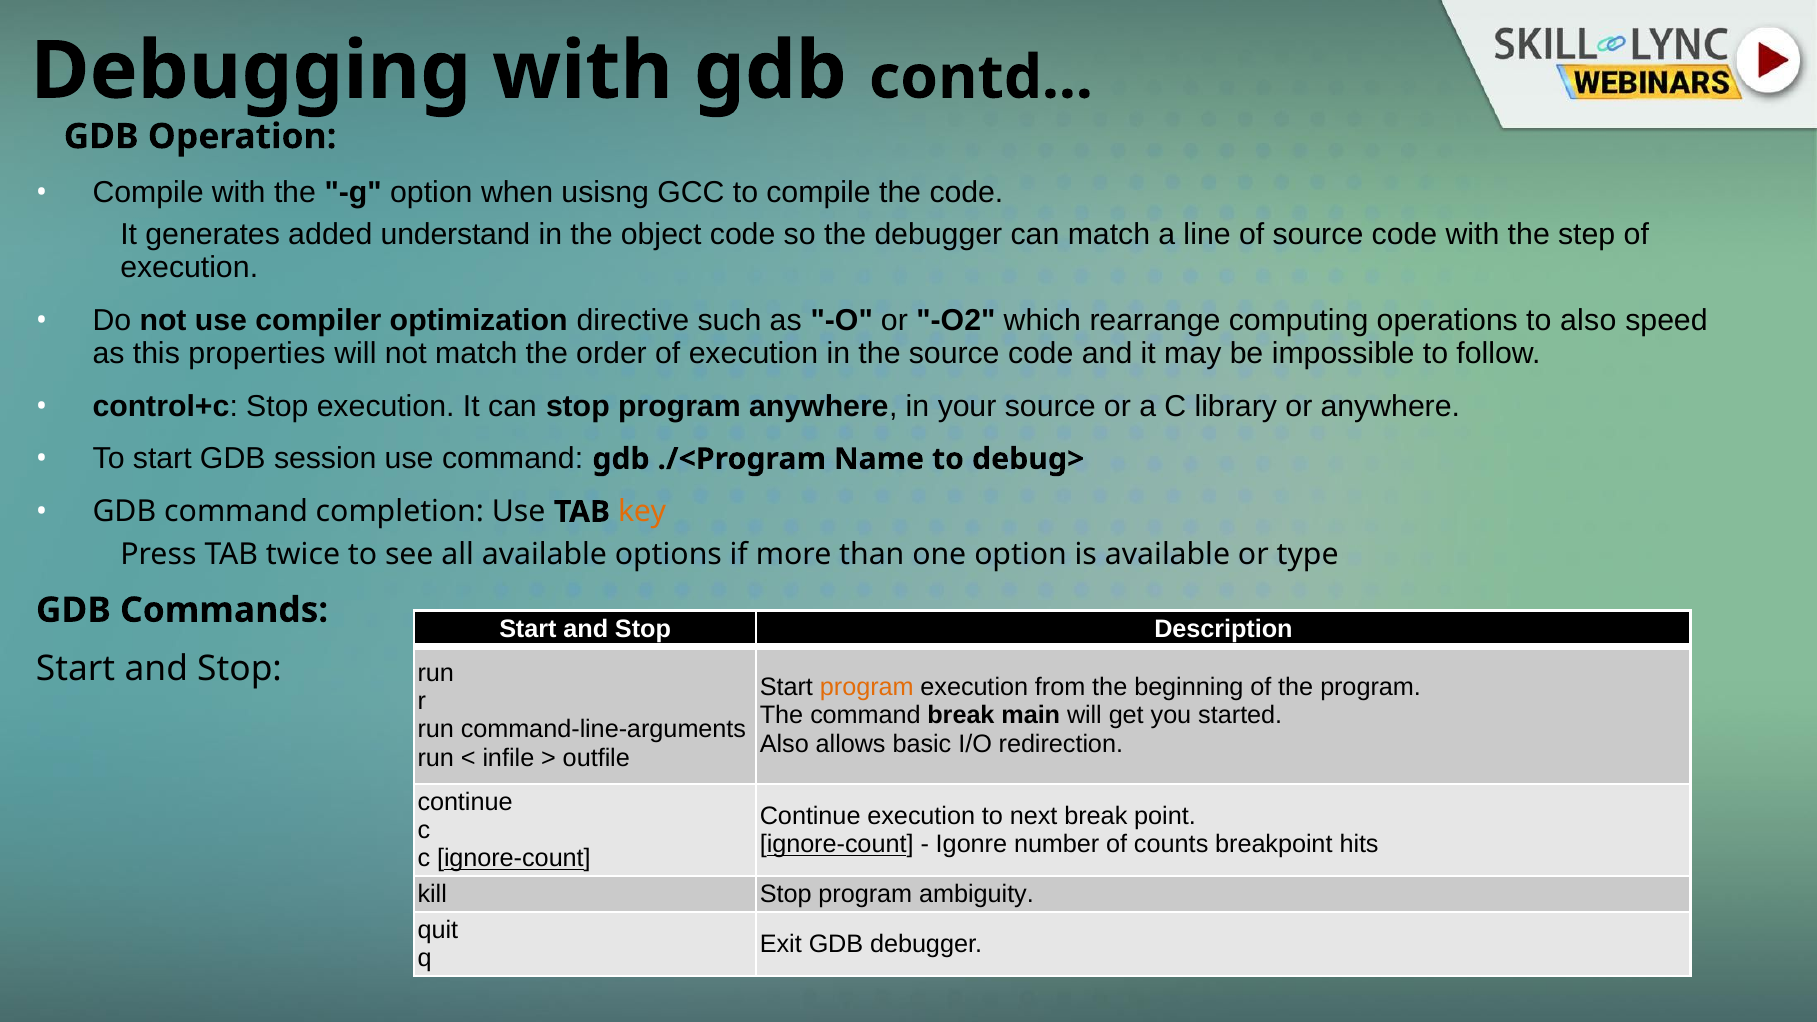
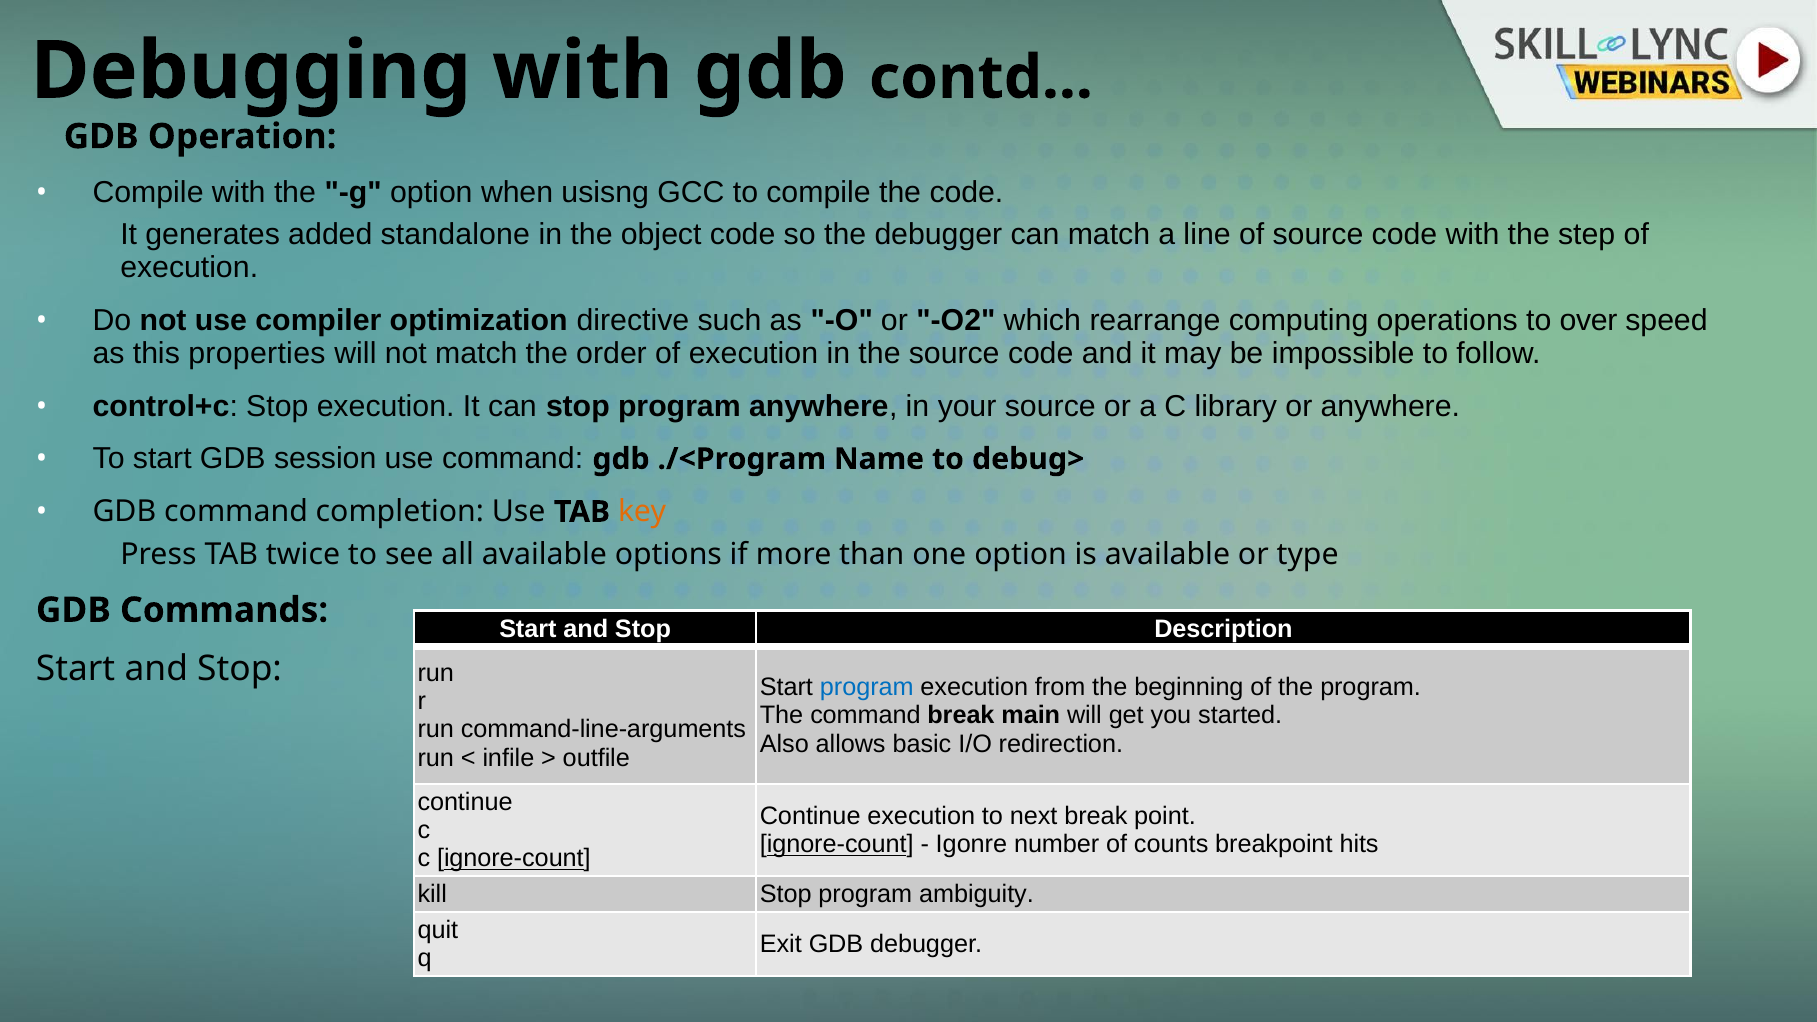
understand: understand -> standalone (455, 235)
to also: also -> over (1589, 321)
program colour: orange -> blue (867, 687)
